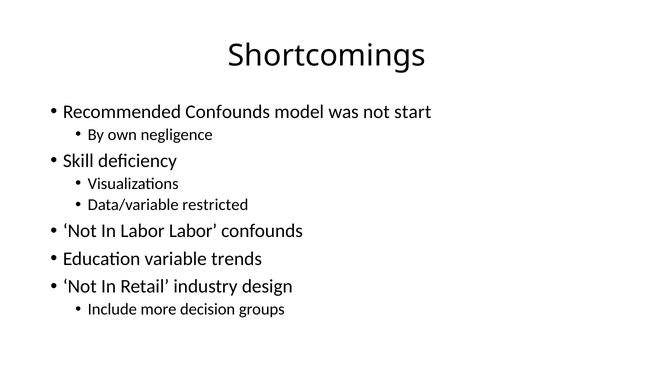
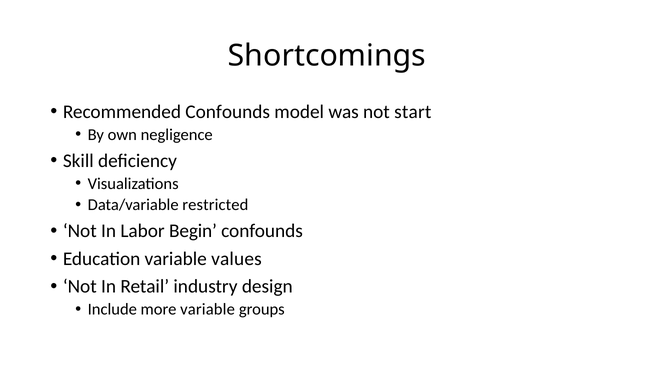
Labor Labor: Labor -> Begin (193, 231)
trends: trends -> values (236, 259)
more decision: decision -> variable (208, 310)
